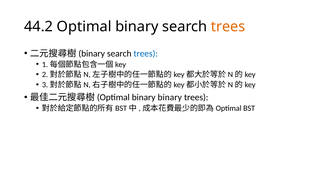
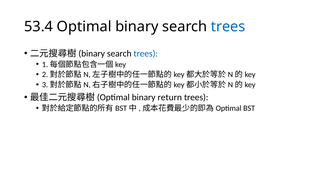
44.2: 44.2 -> 53.4 (39, 27)
trees colour: orange -> blue (228, 27)
binary binary: binary -> return (170, 97)
